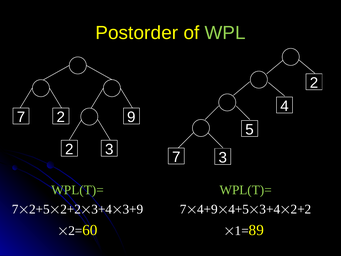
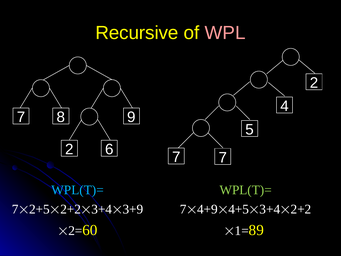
Postorder: Postorder -> Recursive (137, 33)
WPL colour: light green -> pink (225, 33)
7 2: 2 -> 8 (61, 117)
2 3: 3 -> 6 (109, 149)
7 3: 3 -> 7 (223, 157)
WPL(T)= colour: light green -> light blue (78, 190)
